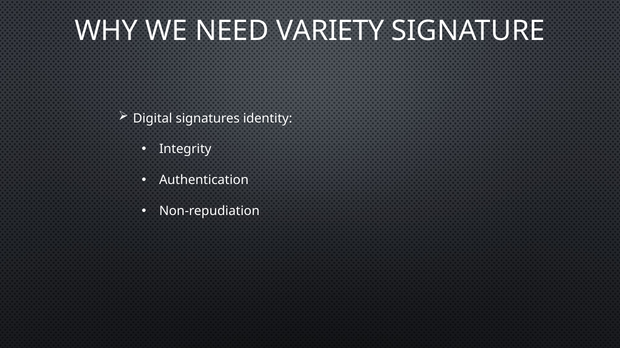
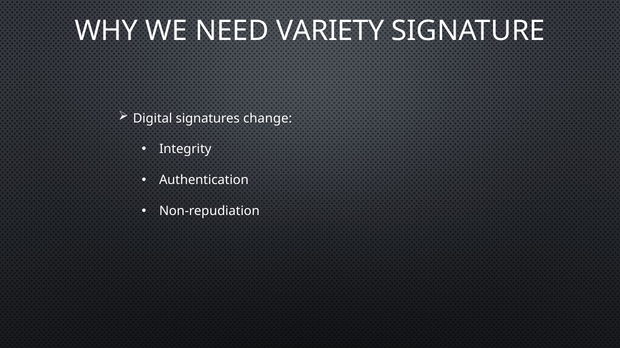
identity: identity -> change (268, 119)
